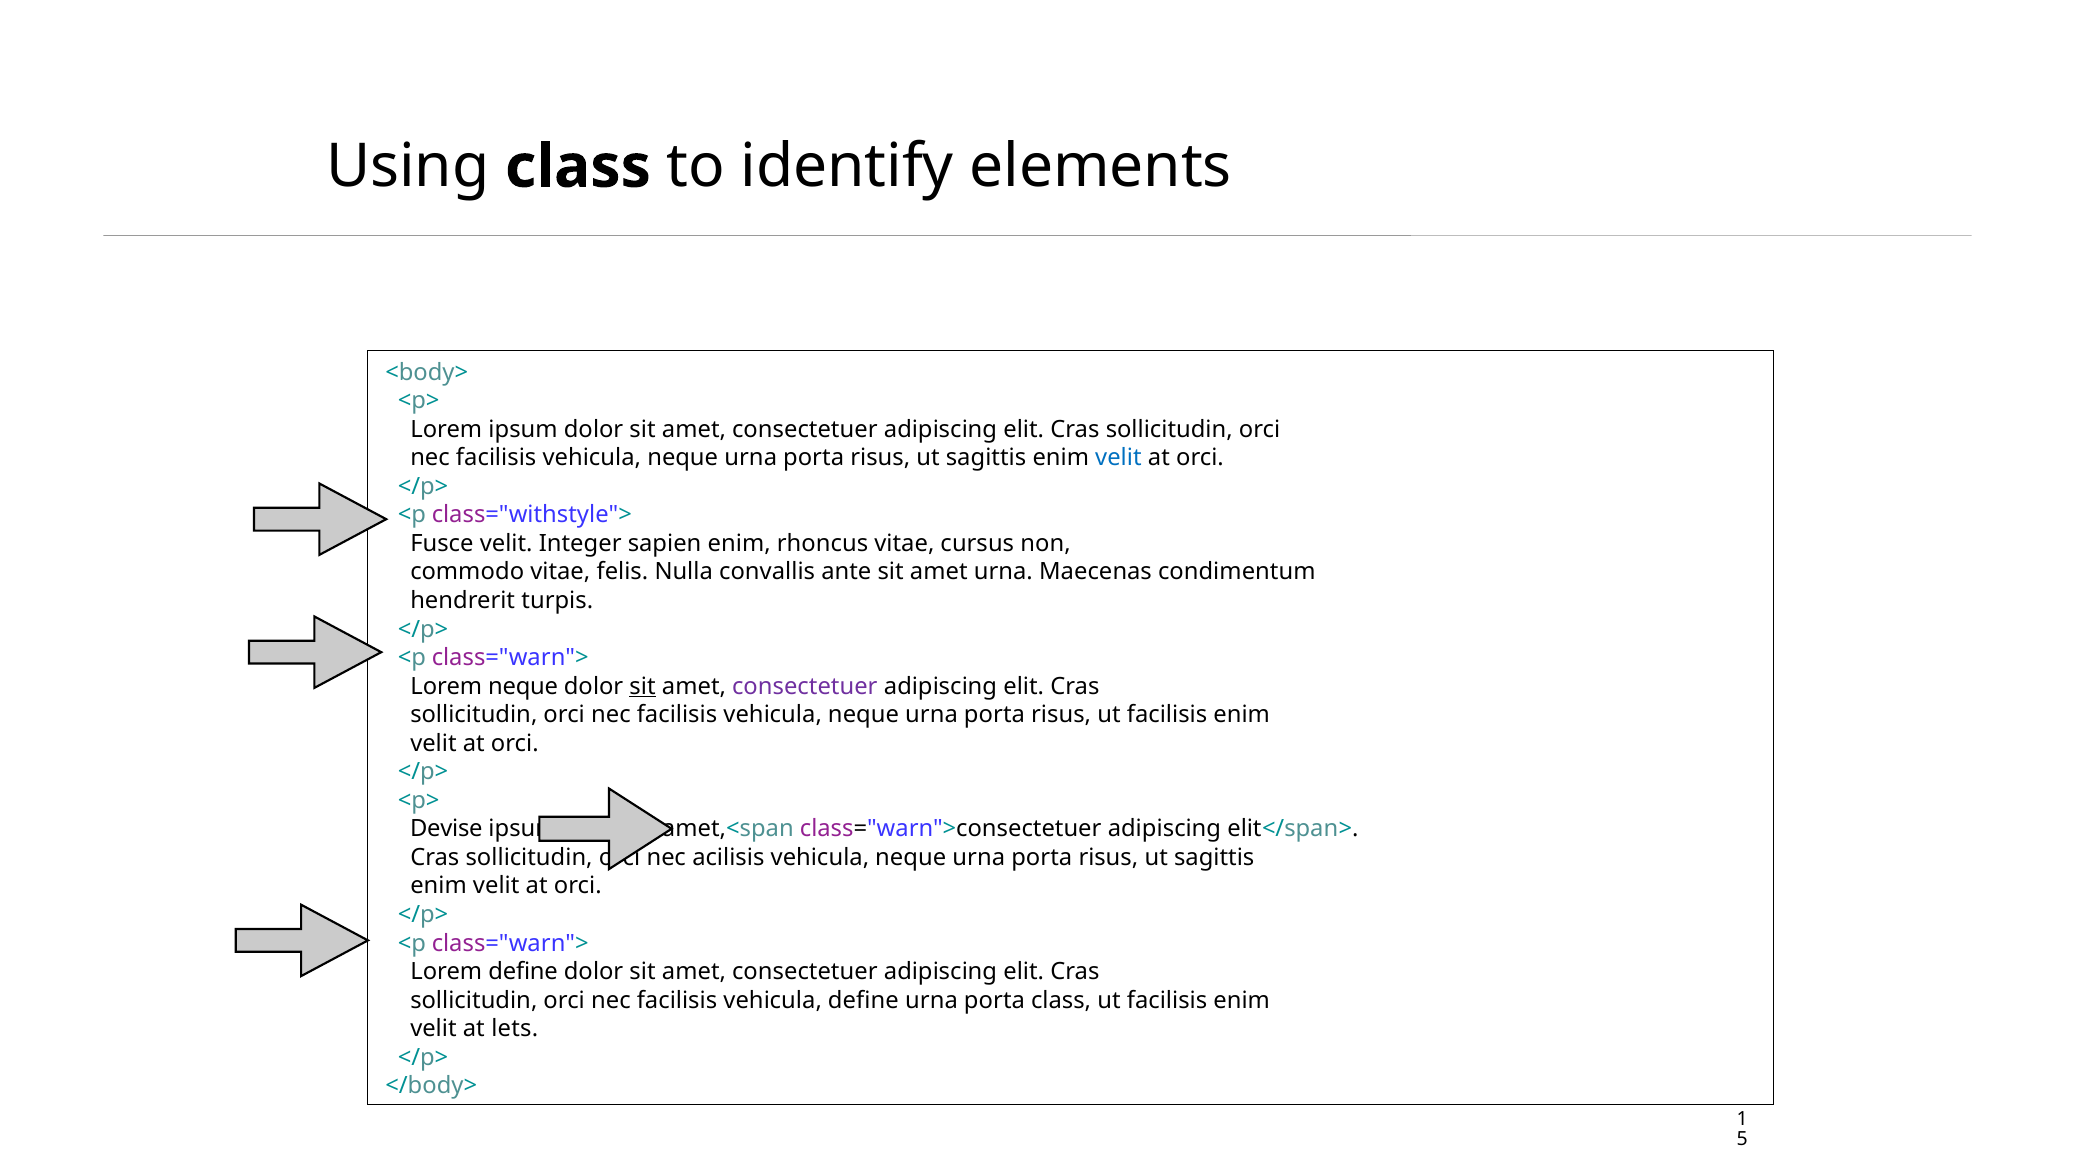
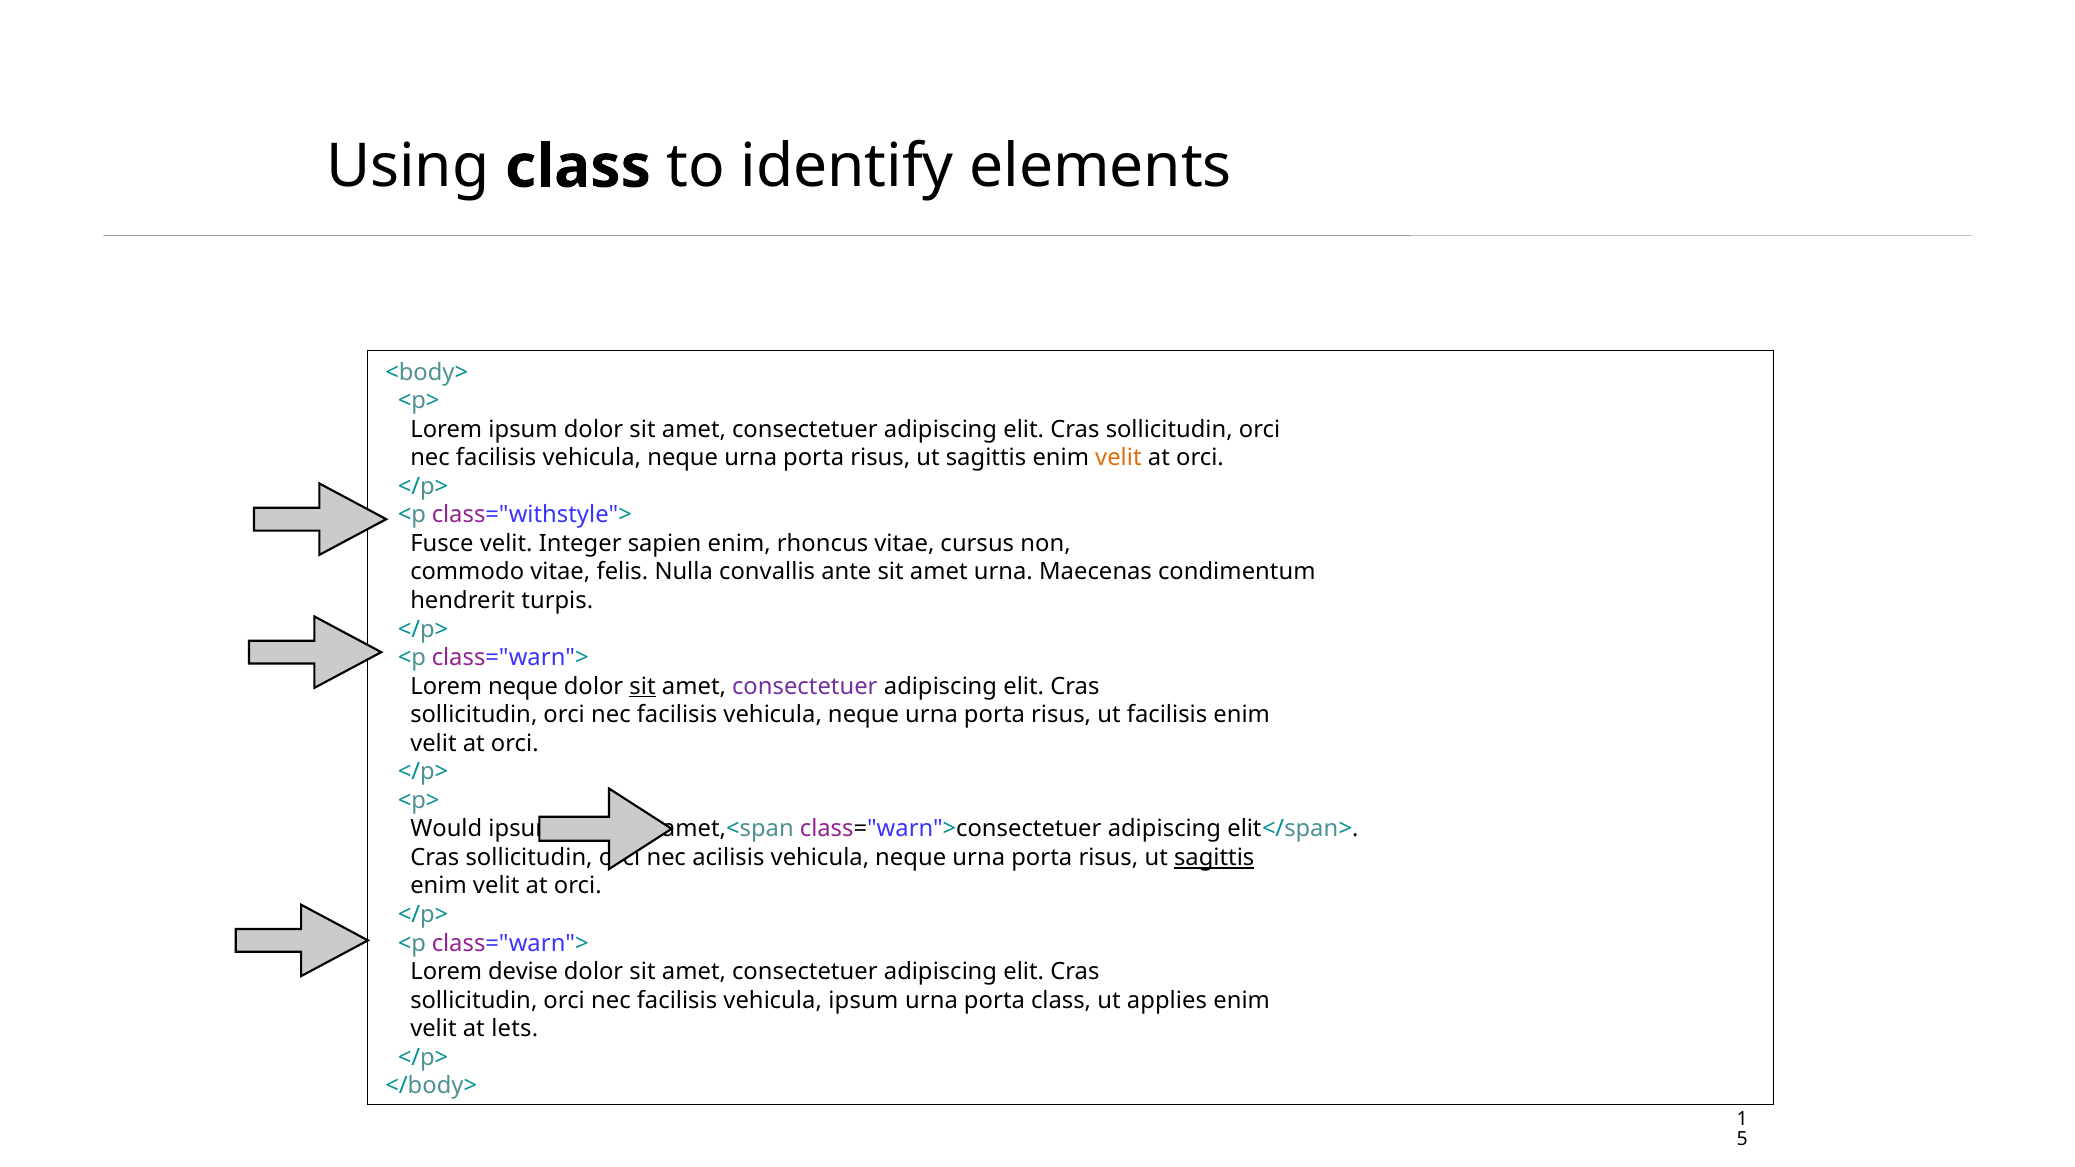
velit colour: blue -> orange (1118, 458)
Devise: Devise -> Would (446, 829)
sagittis underline: none -> present (1214, 858)
Lorem define: define -> devise (523, 972)
vehicula define: define -> ipsum (863, 1000)
facilisis: facilisis -> applies (1167, 1000)
